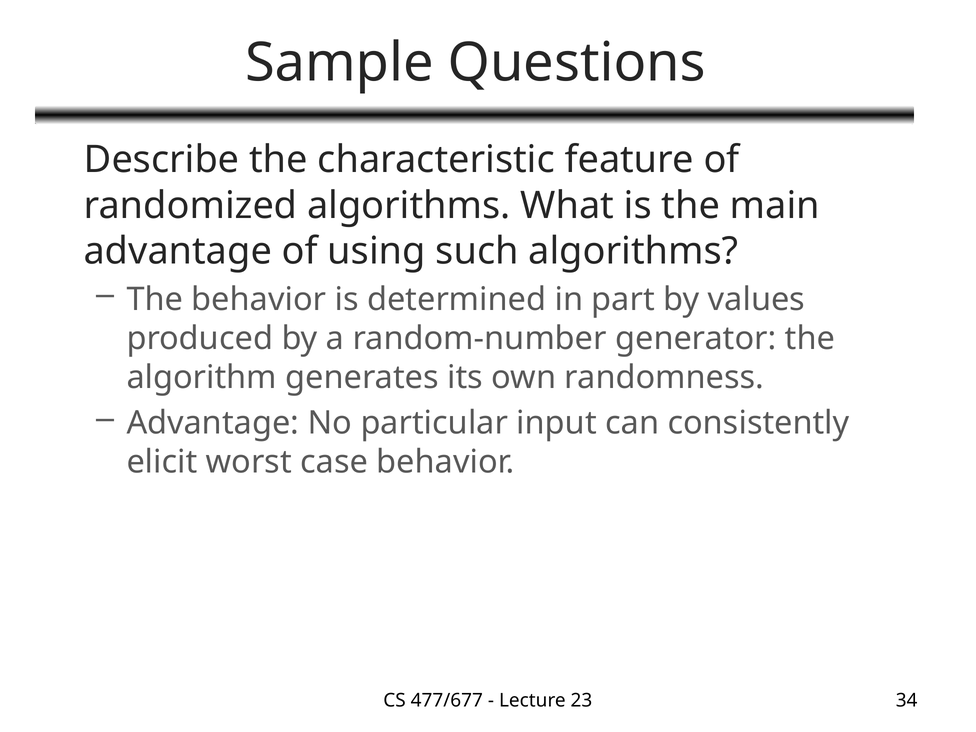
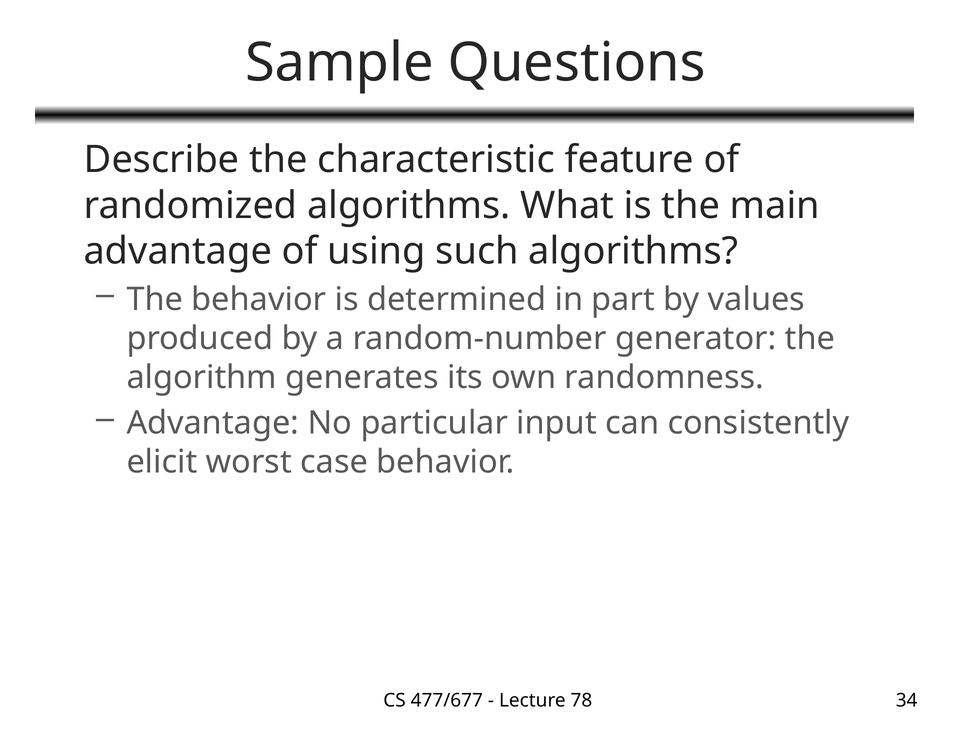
23: 23 -> 78 (581, 700)
